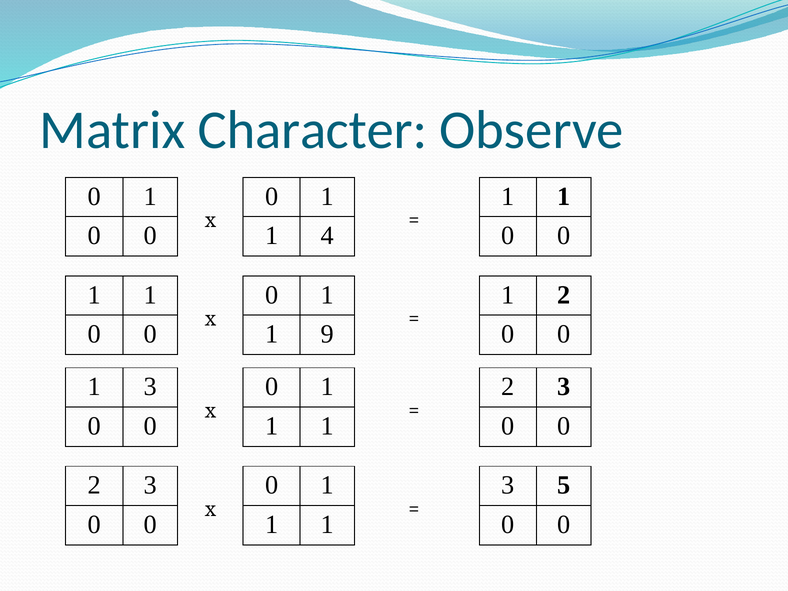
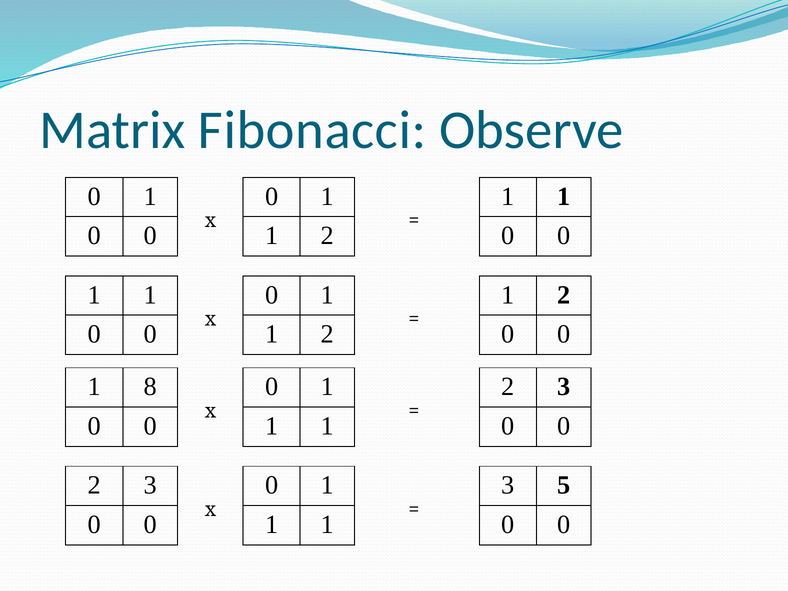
Character: Character -> Fibonacci (312, 130)
4: 4 -> 2 (327, 236)
9: 9 -> 2 (327, 334)
1 3: 3 -> 8 (150, 387)
